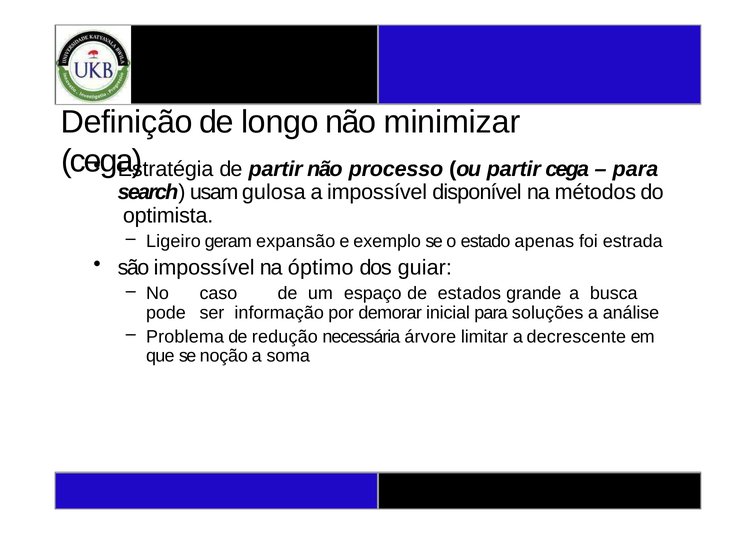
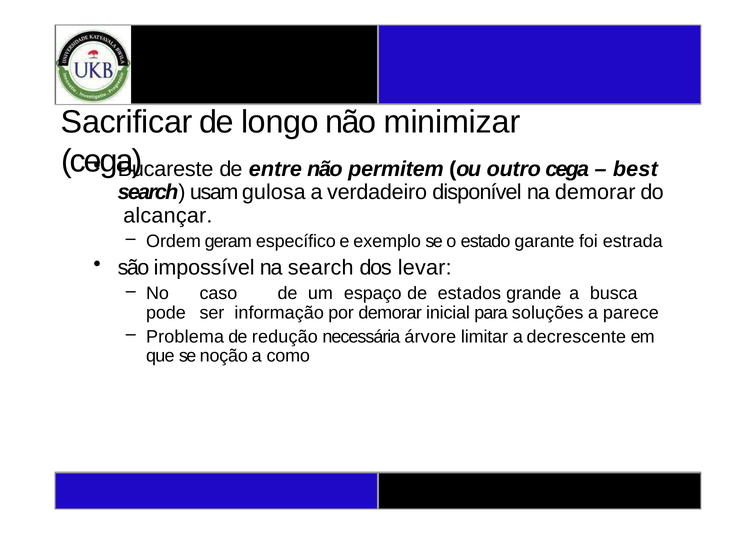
Definição: Definição -> Sacrificar (127, 122)
Estratégia: Estratégia -> Bucareste (166, 169)
de partir: partir -> entre (275, 169)
processo: processo -> permitem (396, 169)
ou partir: partir -> outro (514, 169)
para: para -> best (635, 169)
a impossível: impossível -> verdadeiro (377, 192)
na métodos: métodos -> demorar (595, 192)
optimista: optimista -> alcançar (168, 216)
Ligeiro: Ligeiro -> Ordem (173, 241)
expansão: expansão -> específico (296, 241)
apenas: apenas -> garante (544, 241)
na óptimo: óptimo -> search (321, 268)
guiar: guiar -> levar (425, 268)
análise: análise -> parece (631, 313)
soma: soma -> como (288, 356)
